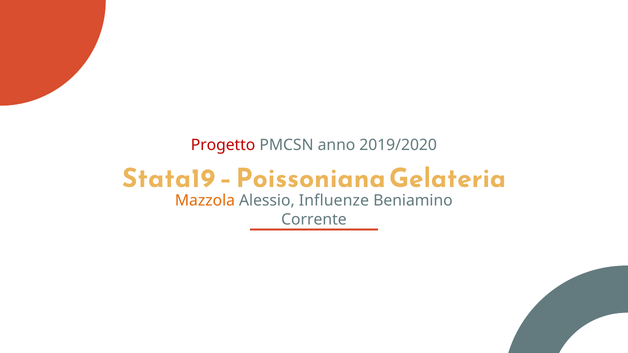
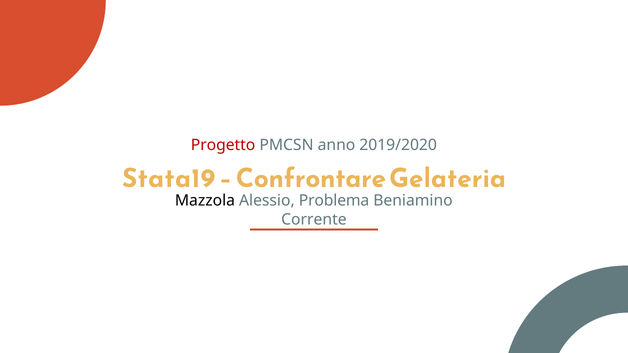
Poissoniana: Poissoniana -> Confrontare (311, 178)
Mazzola colour: orange -> black (205, 201)
Influenze: Influenze -> Problema (334, 201)
